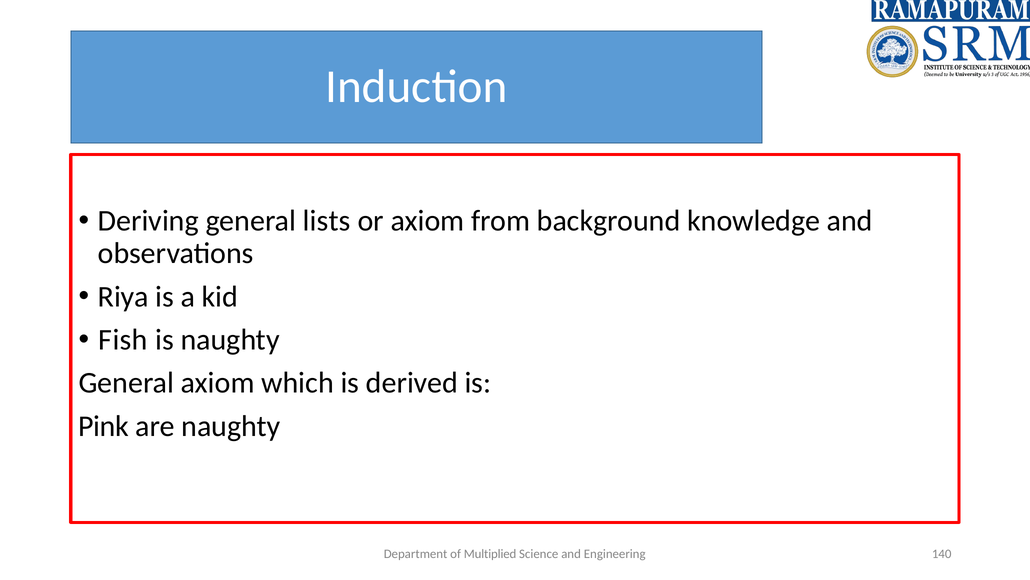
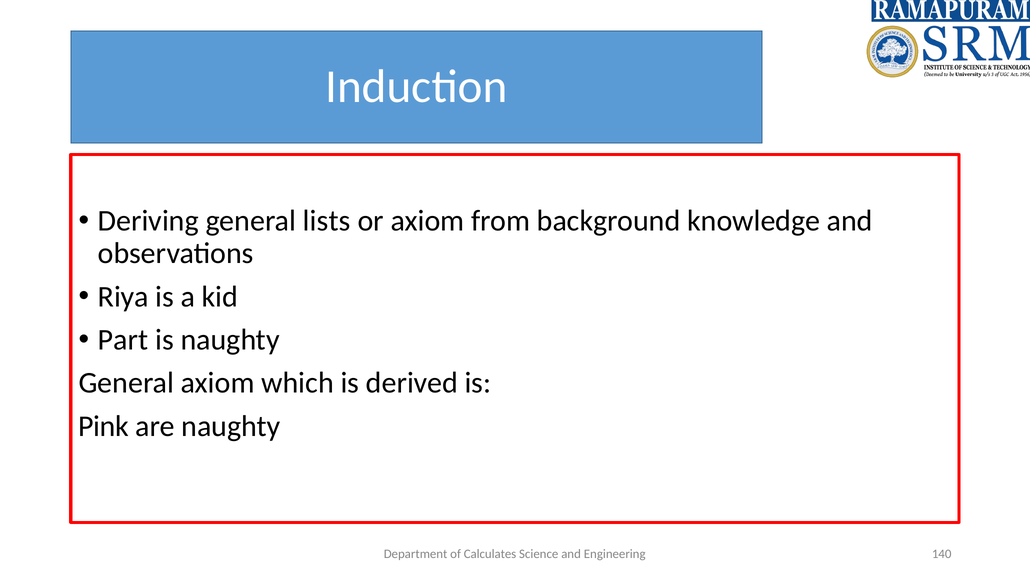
Fish: Fish -> Part (123, 339)
Multiplied: Multiplied -> Calculates (490, 553)
